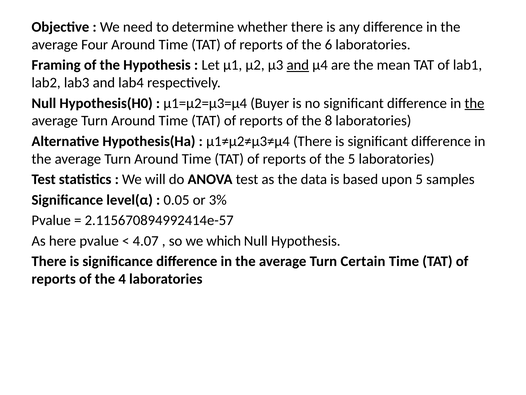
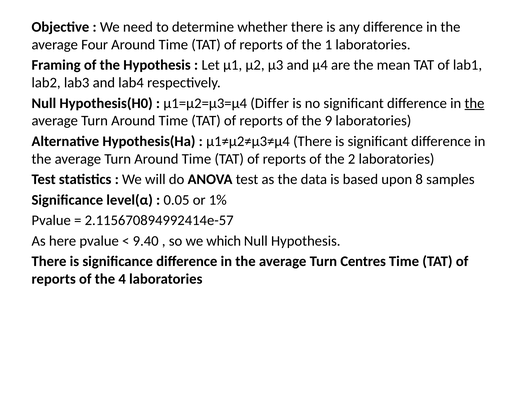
6: 6 -> 1 (328, 45)
and underline: present -> none (298, 65)
Buyer: Buyer -> Differ (270, 103)
8: 8 -> 9 (328, 121)
the 5: 5 -> 2 (352, 159)
upon 5: 5 -> 8 (419, 179)
3%: 3% -> 1% (218, 200)
4.07: 4.07 -> 9.40 (146, 241)
Certain: Certain -> Centres (363, 261)
